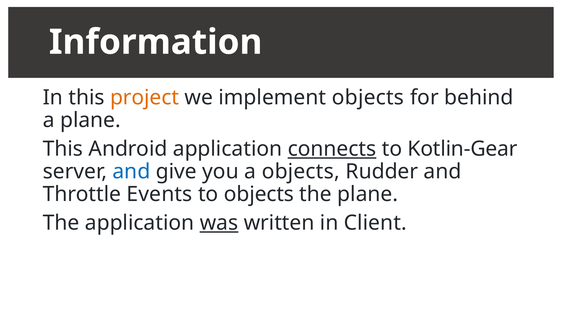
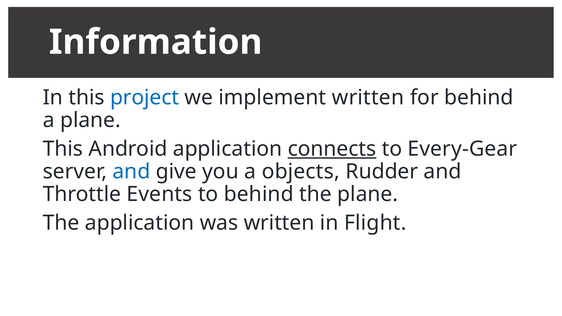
project colour: orange -> blue (145, 98)
implement objects: objects -> written (368, 98)
Kotlin-Gear: Kotlin-Gear -> Every-Gear (462, 149)
to objects: objects -> behind (259, 194)
was underline: present -> none (219, 223)
Client: Client -> Flight (375, 223)
